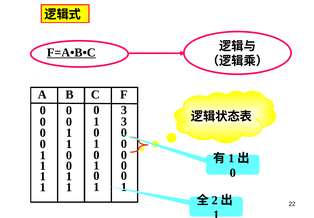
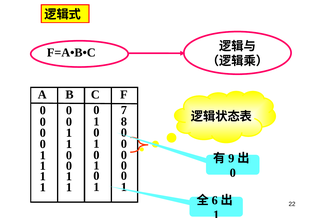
F=A•B•C underline: present -> none (71, 52)
3: 3 -> 7 (124, 110)
3: 3 -> 8 (124, 121)
1: 1 -> 9 (231, 158)
2: 2 -> 6 (215, 200)
